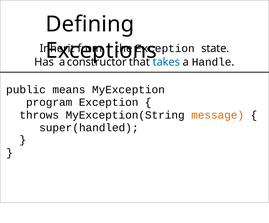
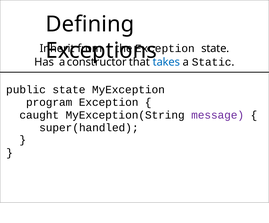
Handle: Handle -> Static (212, 62)
public means: means -> state (69, 89)
throws: throws -> caught (39, 115)
message colour: orange -> purple (218, 115)
